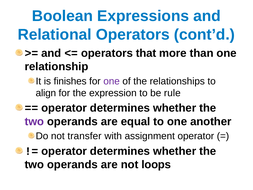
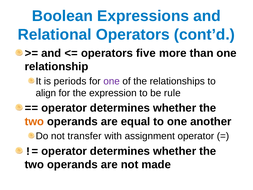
that: that -> five (146, 53)
finishes: finishes -> periods (70, 81)
two colour: purple -> orange (34, 121)
loops: loops -> made (156, 164)
